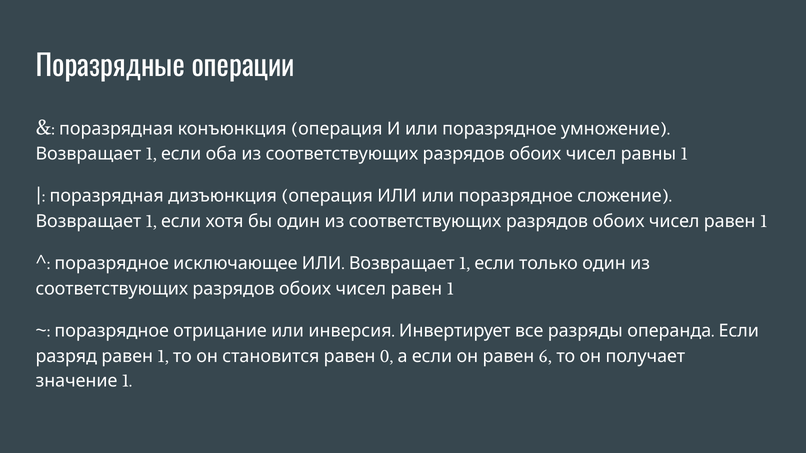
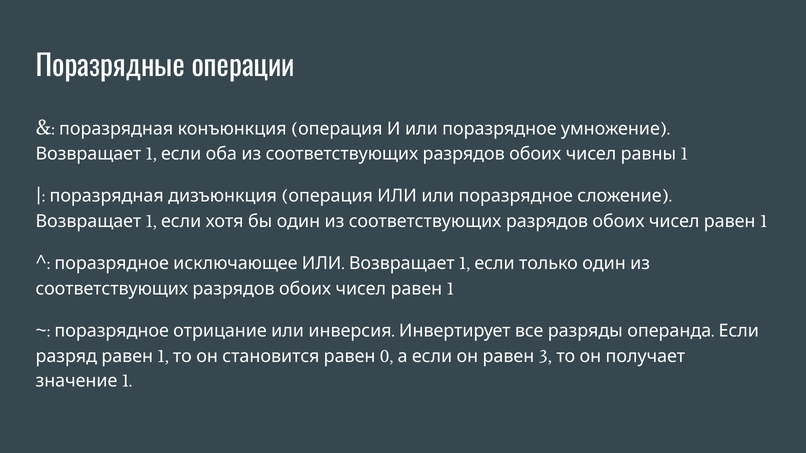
6: 6 -> 3 (545, 356)
